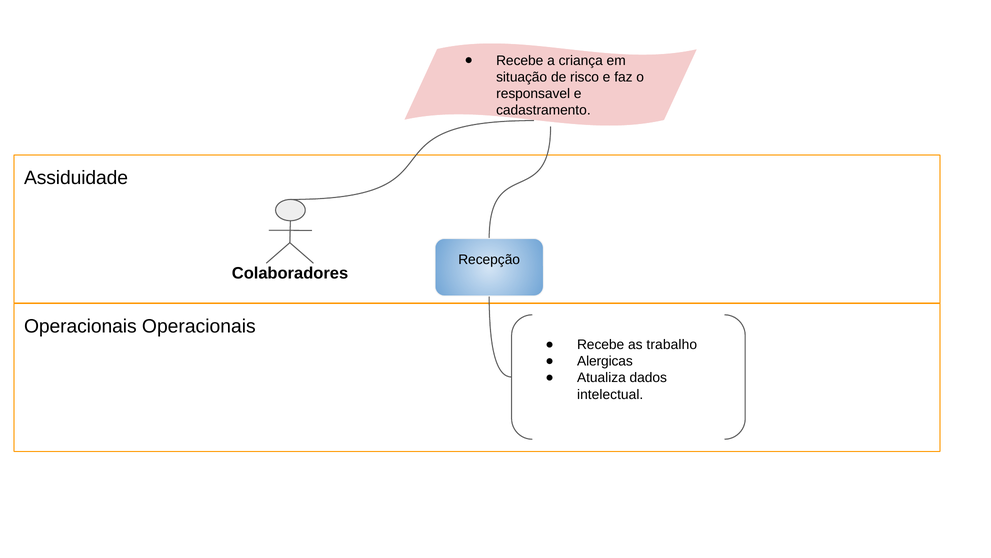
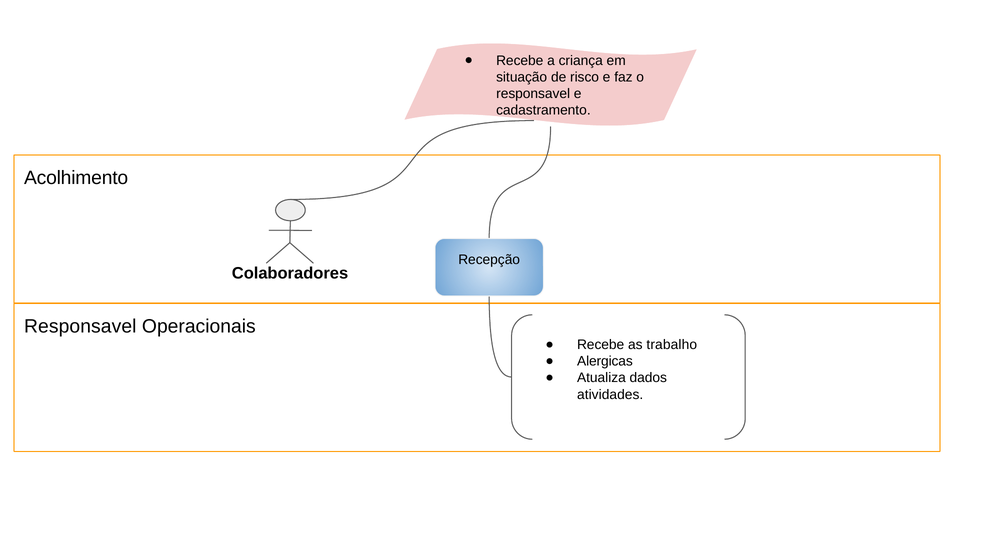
Assiduidade: Assiduidade -> Acolhimento (76, 178)
Operacionais: Operacionais -> Responsavel (80, 326)
intelectual: intelectual -> atividades (610, 394)
